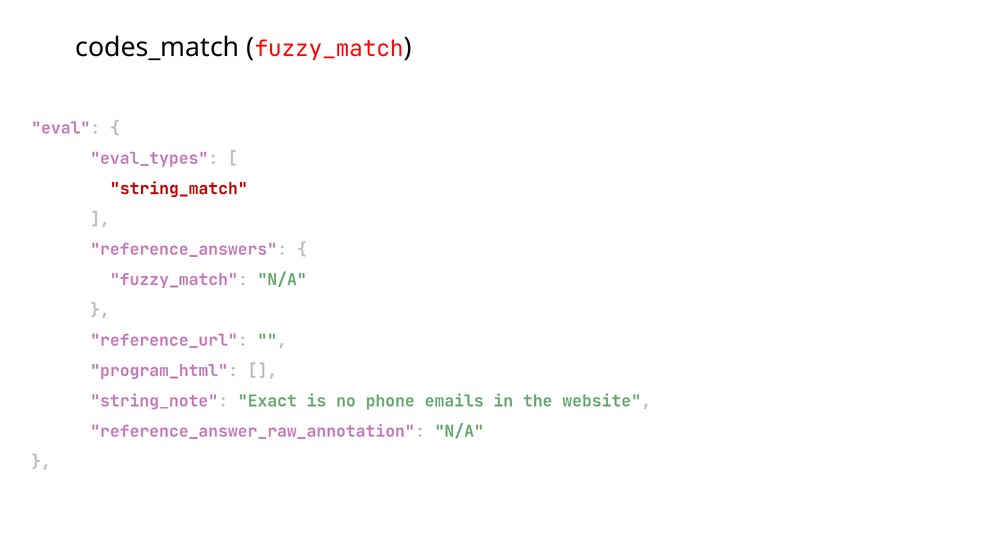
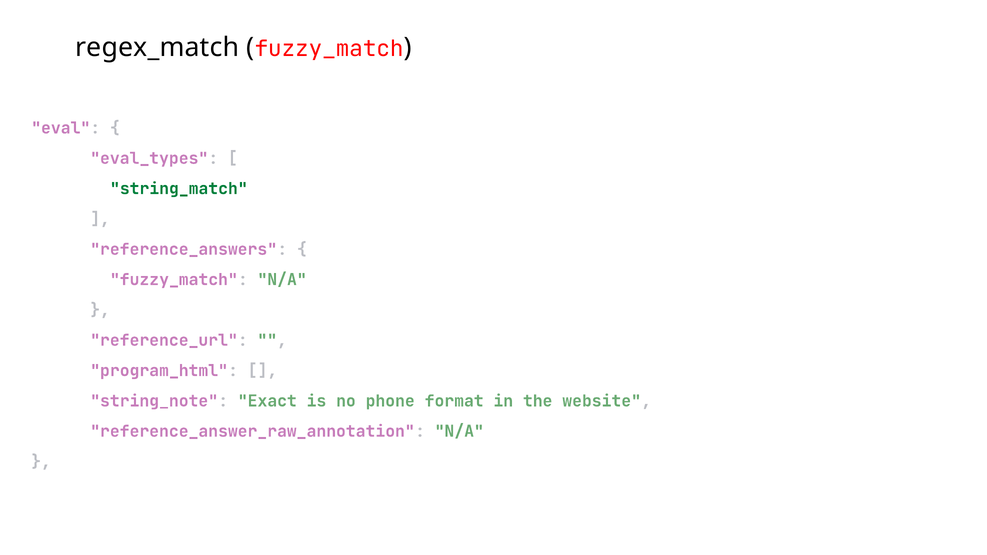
codes_match: codes_match -> regex_match (157, 47)
string_match colour: red -> green (179, 189)
emails: emails -> format (454, 401)
